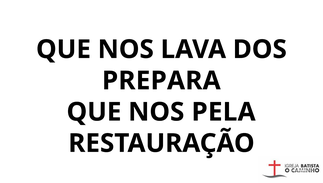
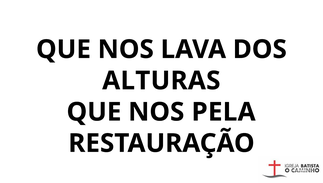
PREPARA: PREPARA -> ALTURAS (161, 81)
